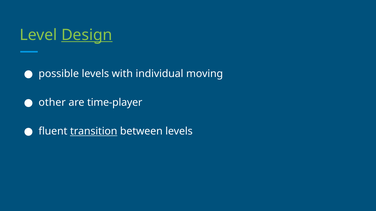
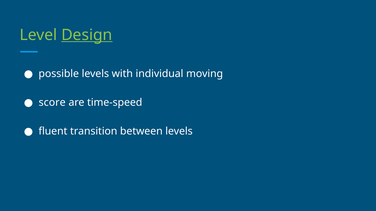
other: other -> score (52, 103)
time-player: time-player -> time-speed (115, 103)
transition underline: present -> none (94, 132)
